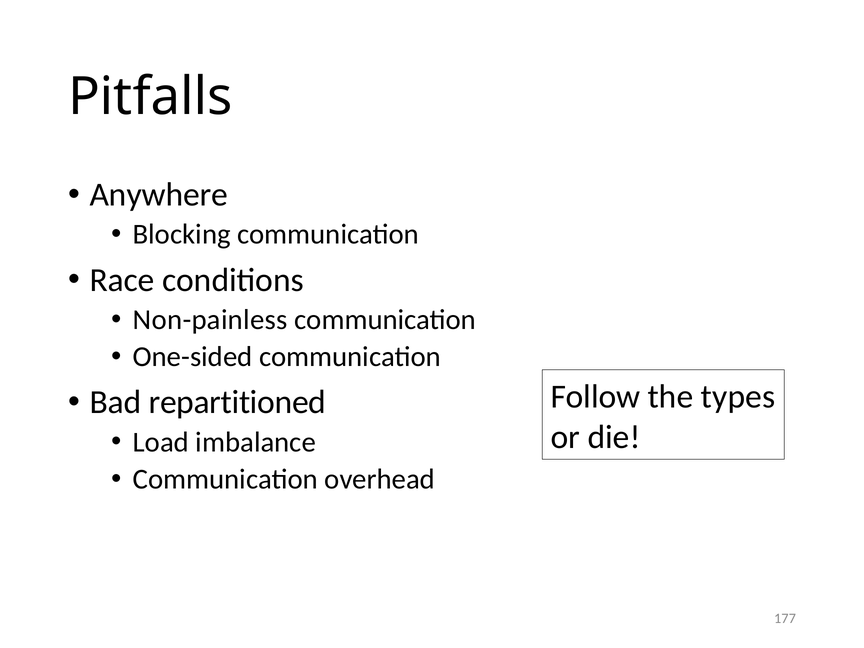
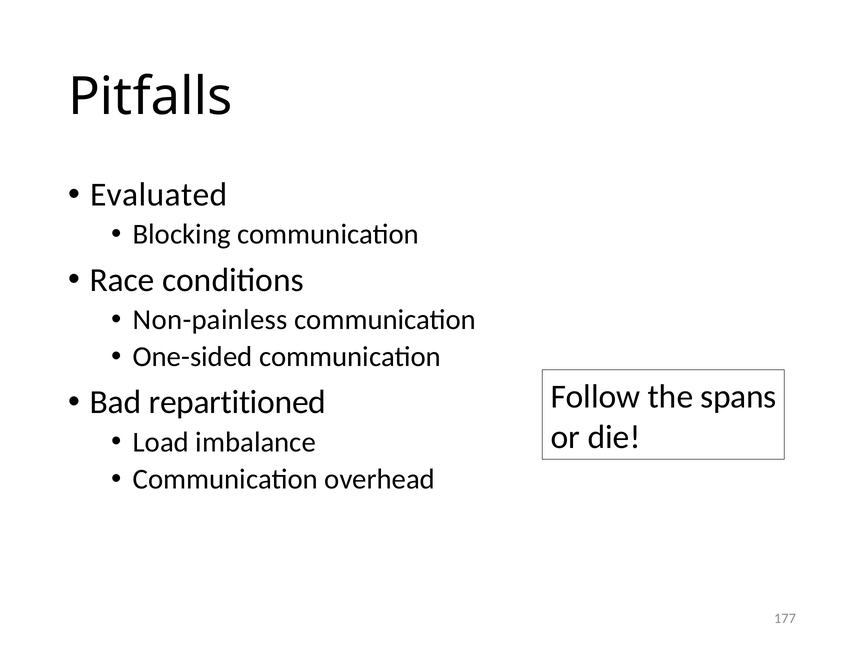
Anywhere: Anywhere -> Evaluated (159, 195)
types: types -> spans (738, 397)
